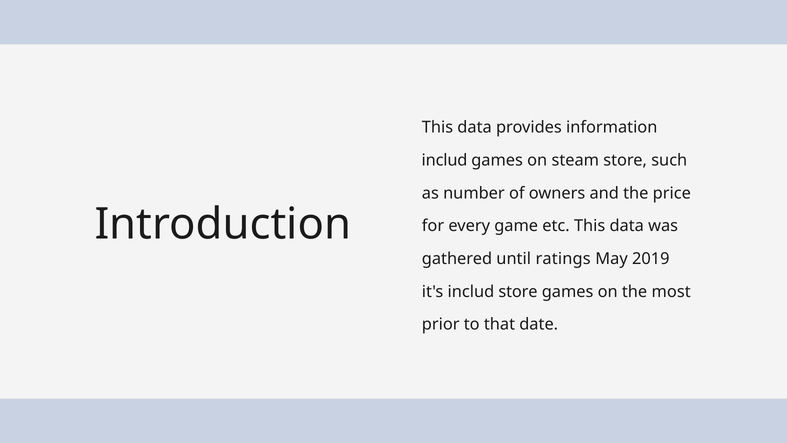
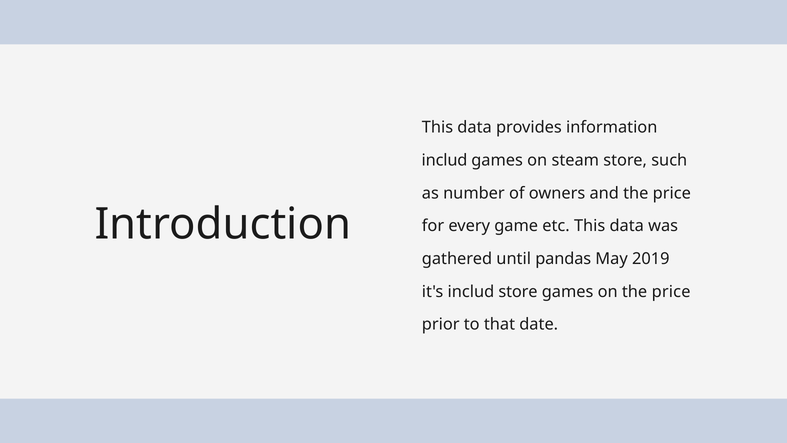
ratings: ratings -> pandas (563, 259)
on the most: most -> price (671, 291)
